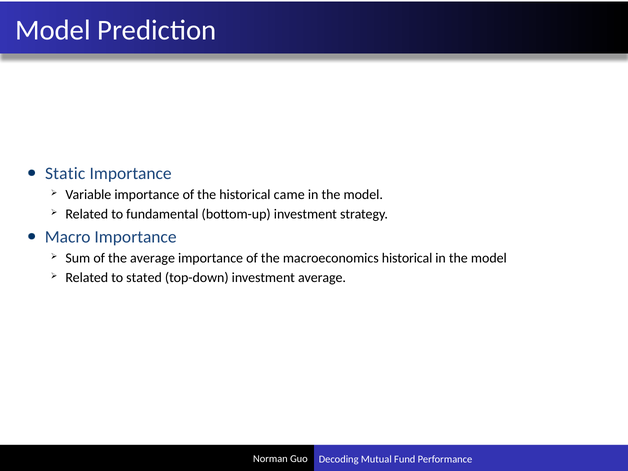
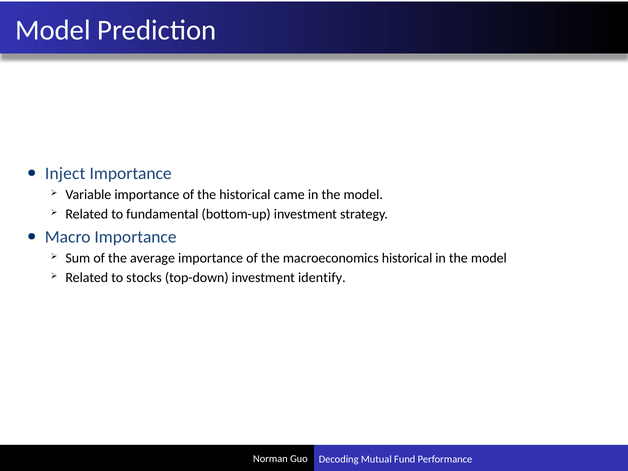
Static: Static -> Inject (65, 173)
stated: stated -> stocks (144, 278)
investment average: average -> identify (322, 278)
